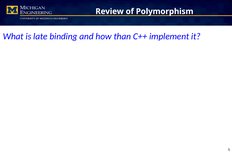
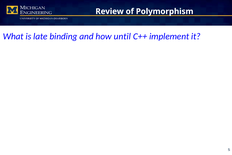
than: than -> until (122, 36)
